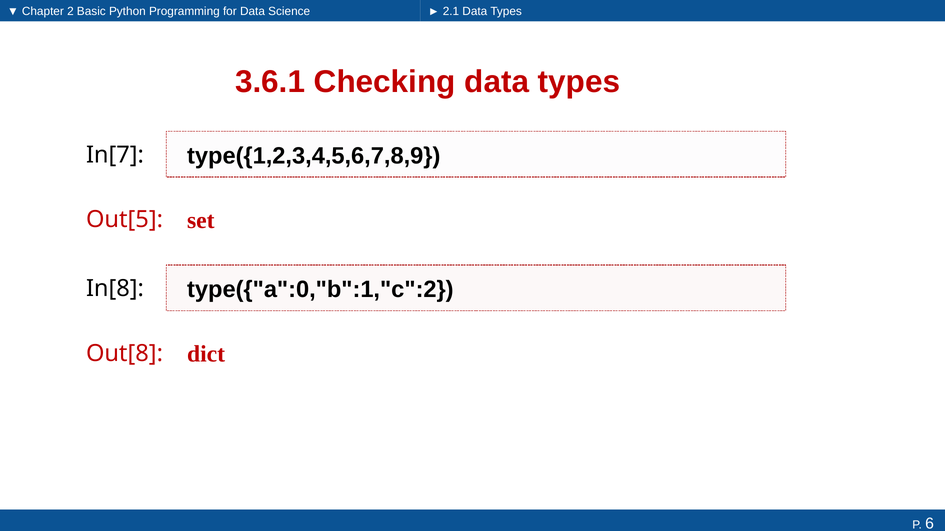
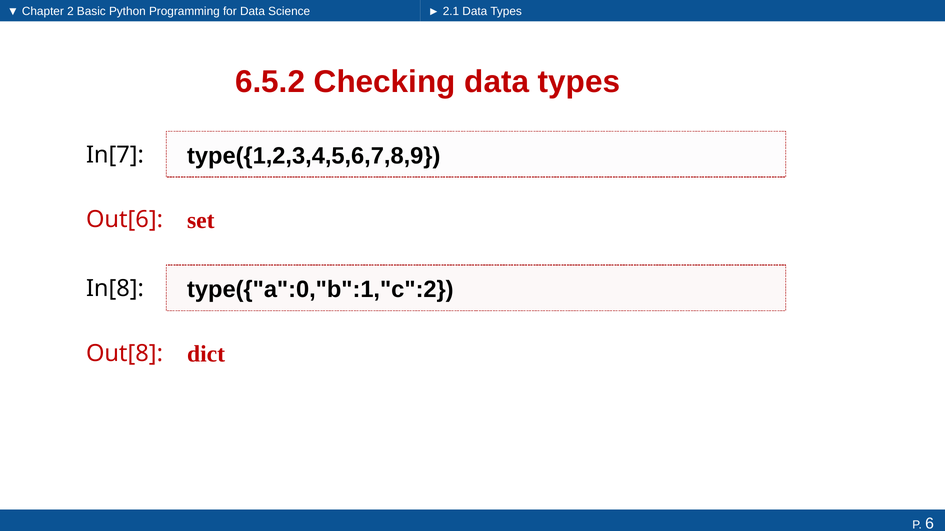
3.6.1: 3.6.1 -> 6.5.2 (270, 82)
Out[5: Out[5 -> Out[6 (125, 220)
